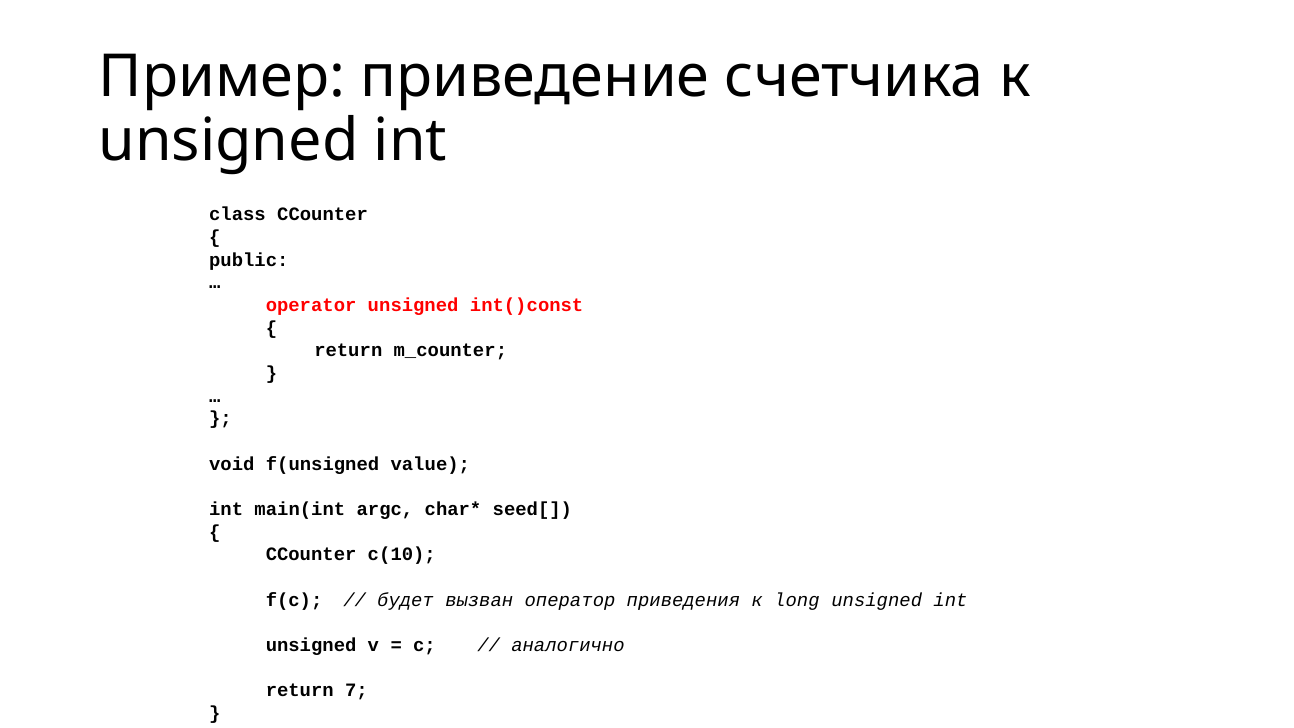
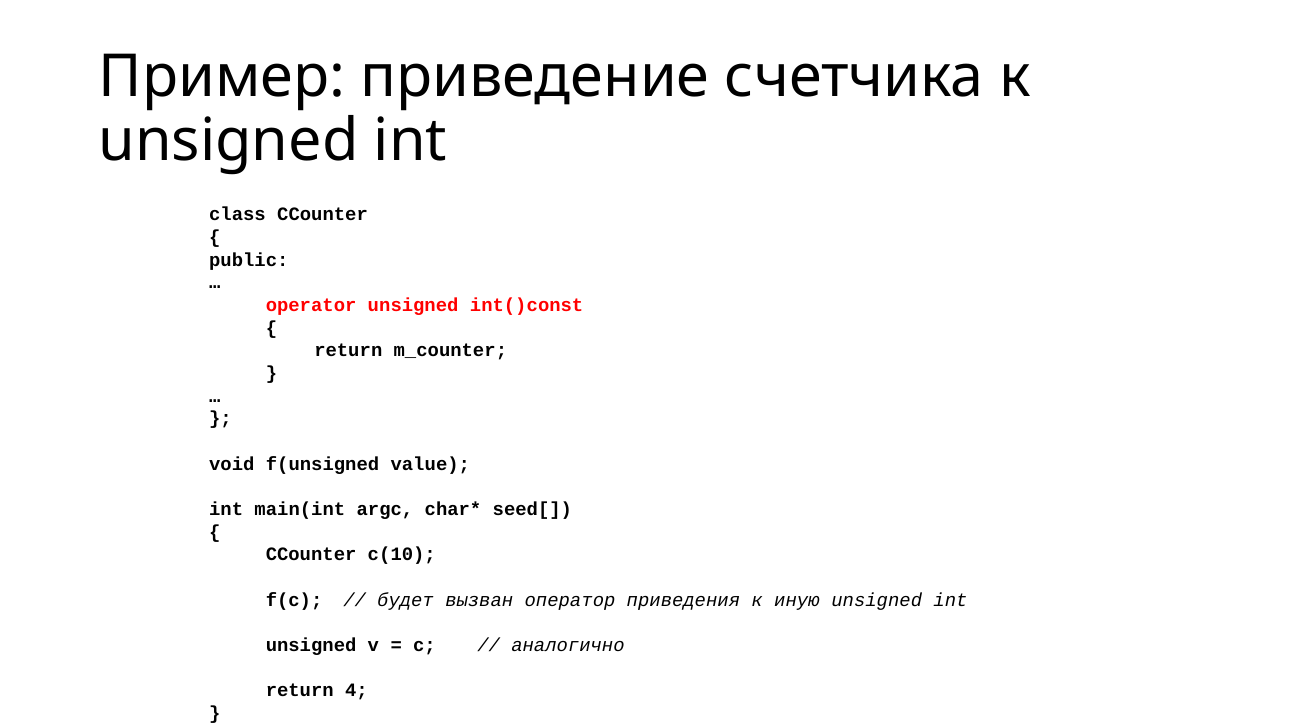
long: long -> иную (797, 600)
7: 7 -> 4 (356, 690)
